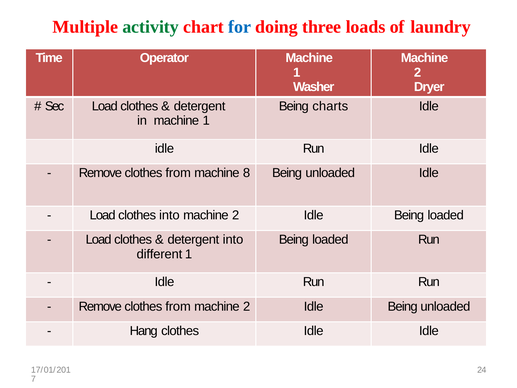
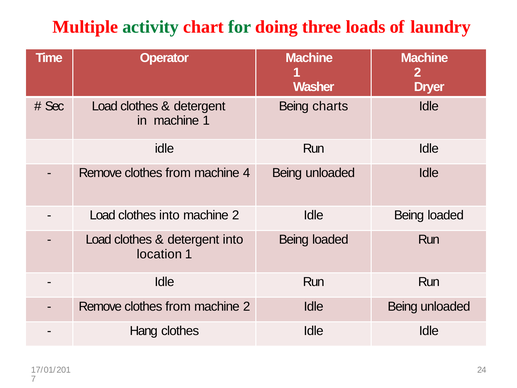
for colour: blue -> green (240, 27)
8: 8 -> 4 (247, 173)
different: different -> location (159, 254)
